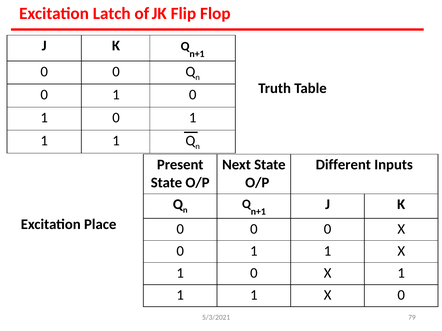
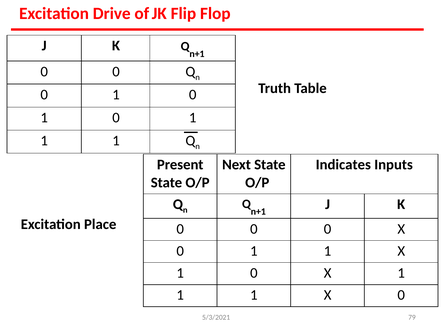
Latch: Latch -> Drive (112, 14)
Different: Different -> Indicates (343, 165)
